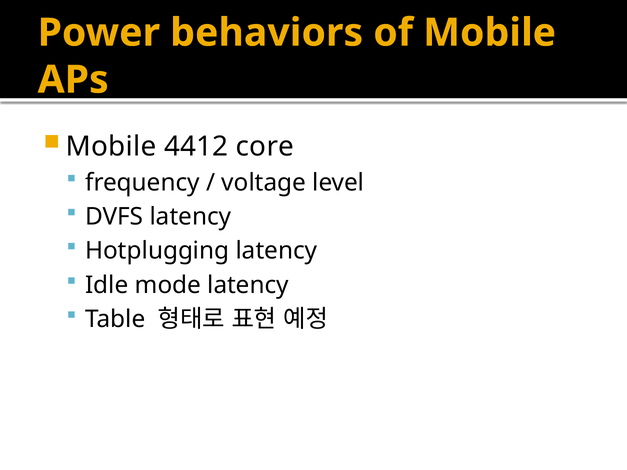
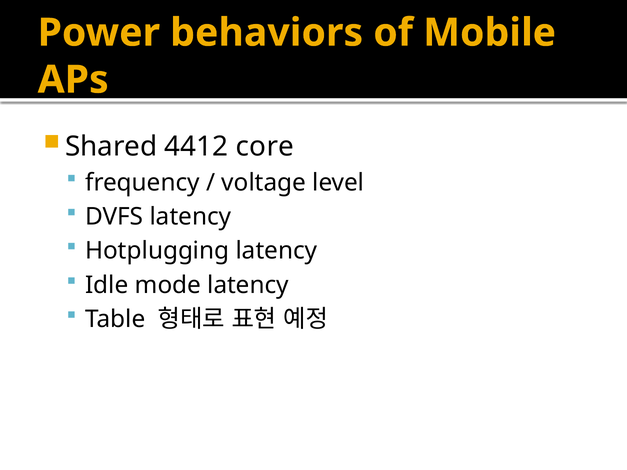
Mobile: Mobile -> Shared (111, 147)
